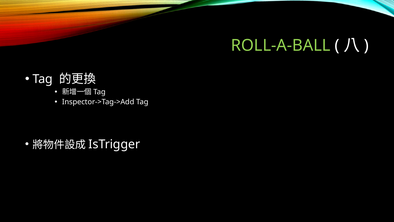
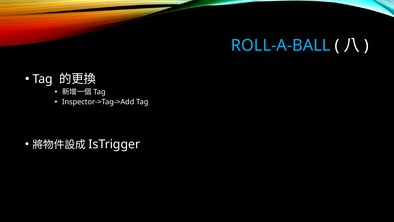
ROLL-A-BALL colour: light green -> light blue (281, 45)
